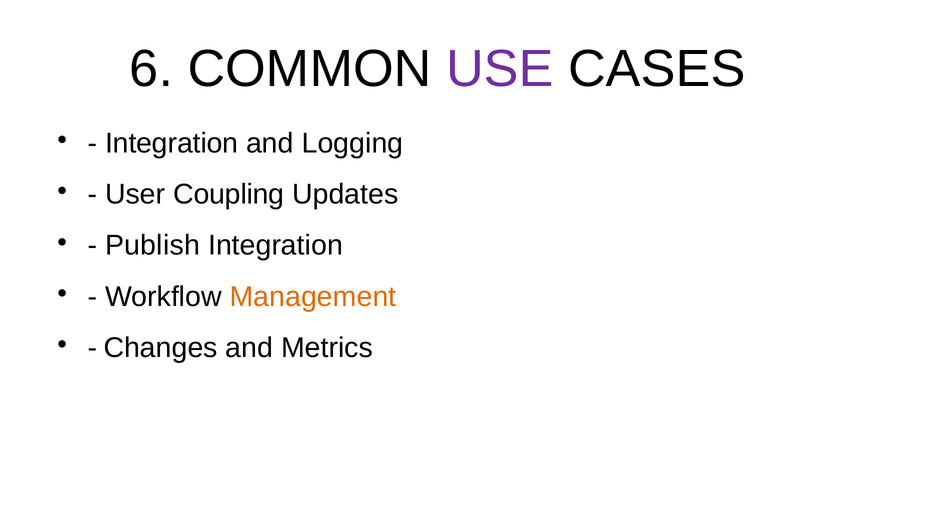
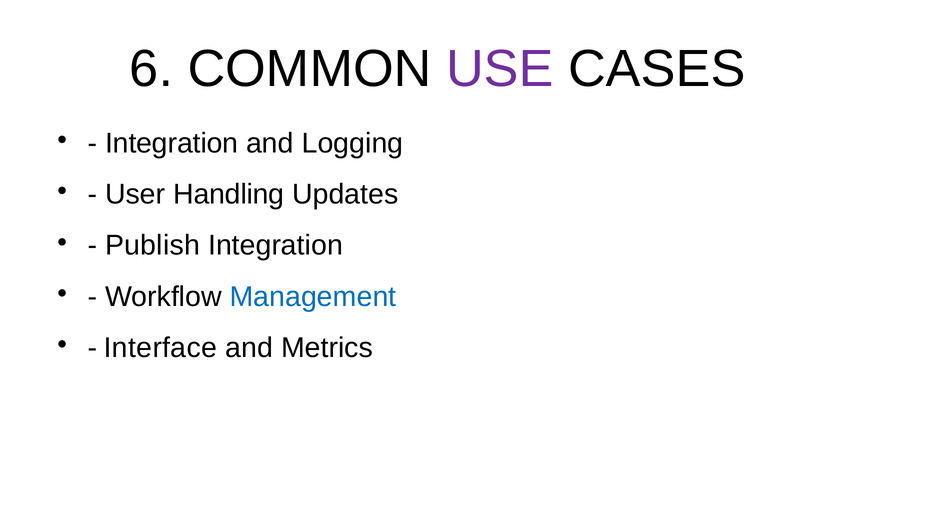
Coupling: Coupling -> Handling (229, 194)
Management colour: orange -> blue (313, 297)
Changes: Changes -> Interface (160, 348)
